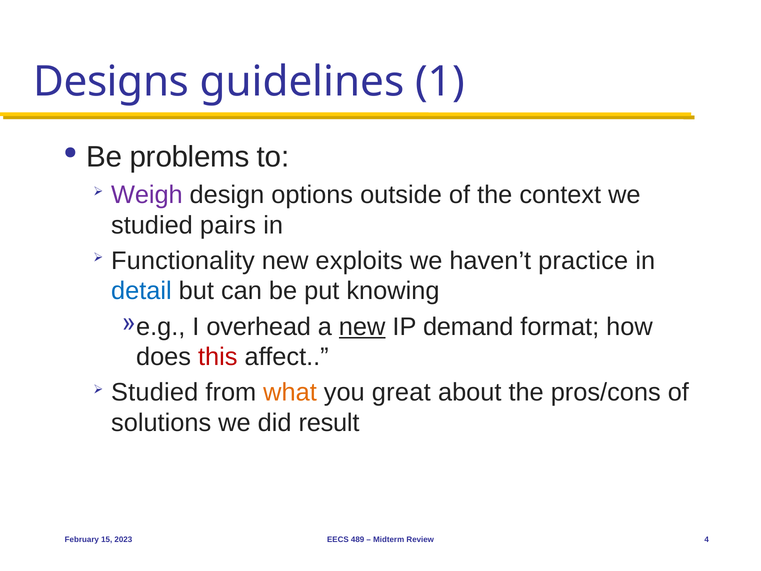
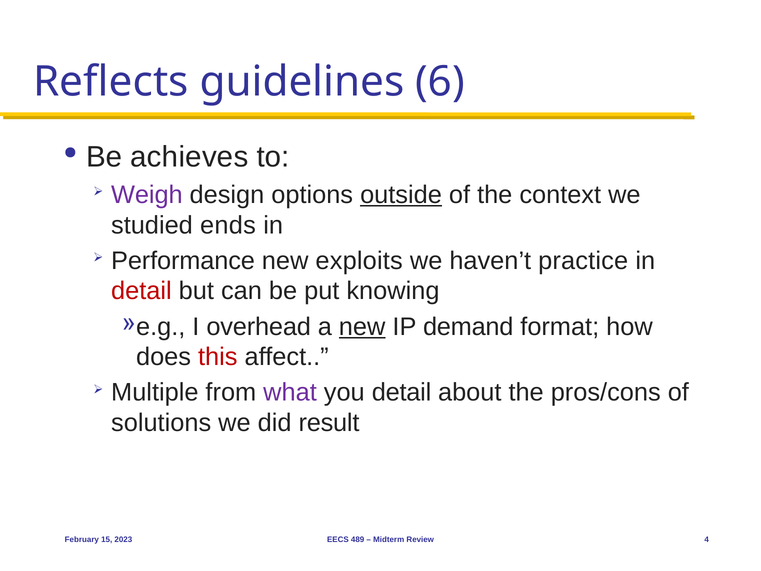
Designs: Designs -> Reflects (111, 82)
1: 1 -> 6 (440, 82)
problems: problems -> achieves (189, 157)
outside underline: none -> present (401, 195)
pairs: pairs -> ends (228, 225)
Functionality: Functionality -> Performance (183, 261)
detail colour: blue -> red (141, 291)
Studied: Studied -> Multiple (155, 392)
what colour: orange -> purple (290, 392)
you great: great -> detail (402, 392)
